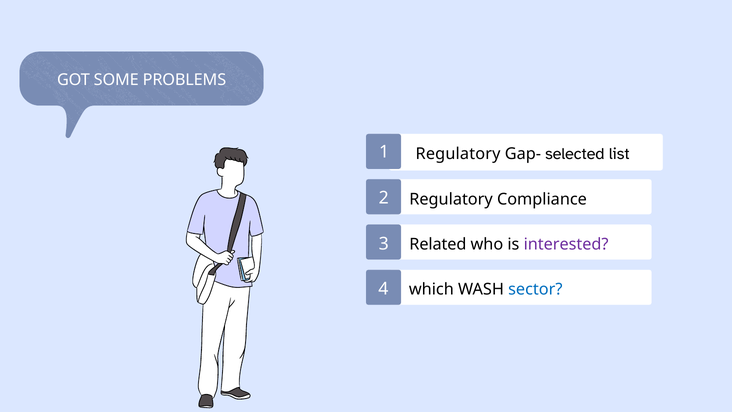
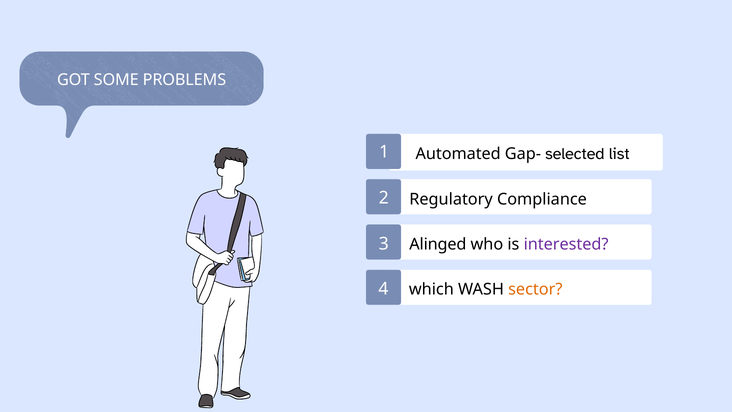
Regulatory: Regulatory -> Automated (458, 154)
Related: Related -> Alinged (438, 244)
sector colour: blue -> orange (535, 289)
